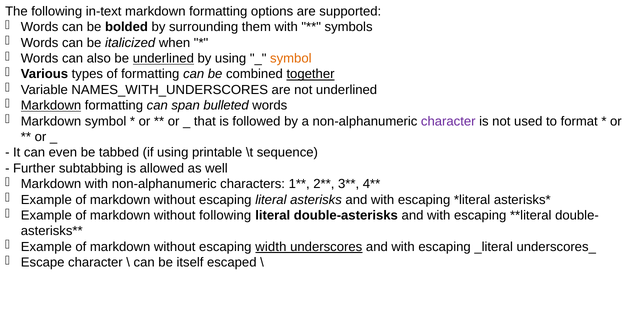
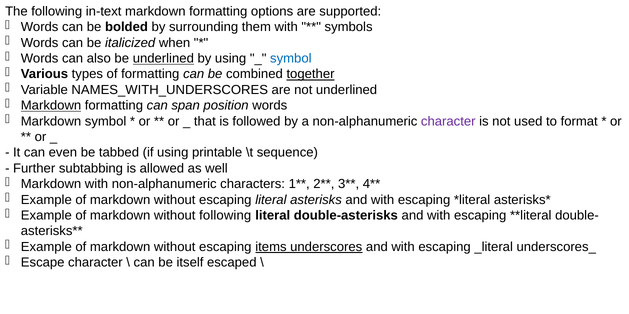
symbol colour: orange -> blue (291, 59)
bulleted: bulleted -> position (226, 106)
width: width -> items (271, 247)
